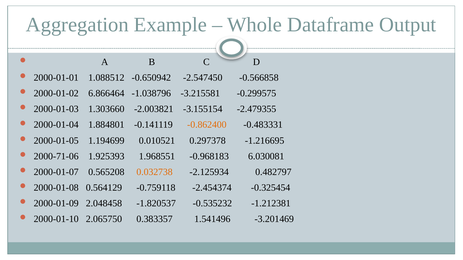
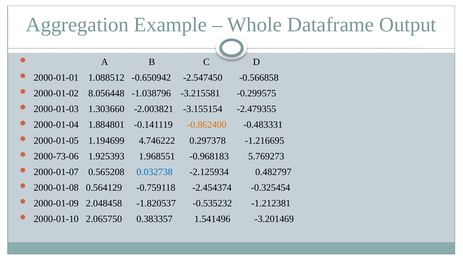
6.866464: 6.866464 -> 8.056448 (106, 94)
0.010521: 0.010521 -> 4.746222 (157, 141)
2000-71-06: 2000-71-06 -> 2000-73-06 (56, 156)
6.030081: 6.030081 -> 5.769273 (266, 156)
0.032738 colour: orange -> blue (155, 172)
